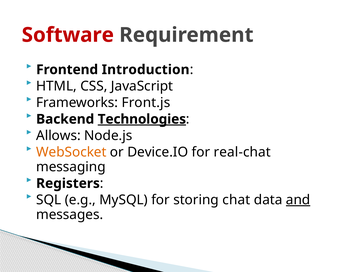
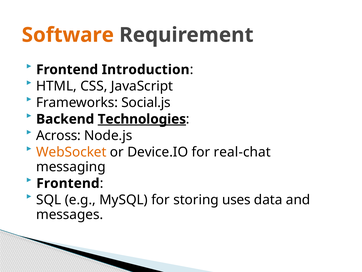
Software colour: red -> orange (68, 35)
Front.js: Front.js -> Social.js (146, 102)
Allows: Allows -> Across (58, 135)
Registers: Registers -> Frontend (68, 183)
chat: chat -> uses (236, 200)
and underline: present -> none (298, 200)
